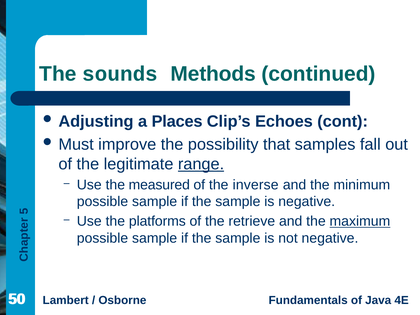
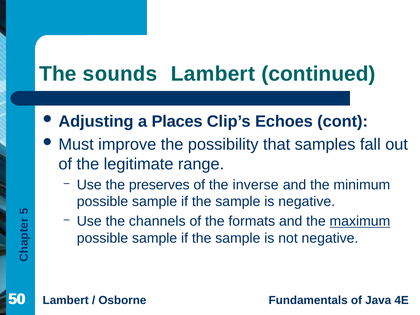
sounds Methods: Methods -> Lambert (213, 74)
range underline: present -> none (201, 164)
measured: measured -> preserves (159, 185)
platforms: platforms -> channels (157, 221)
retrieve: retrieve -> formats (252, 221)
